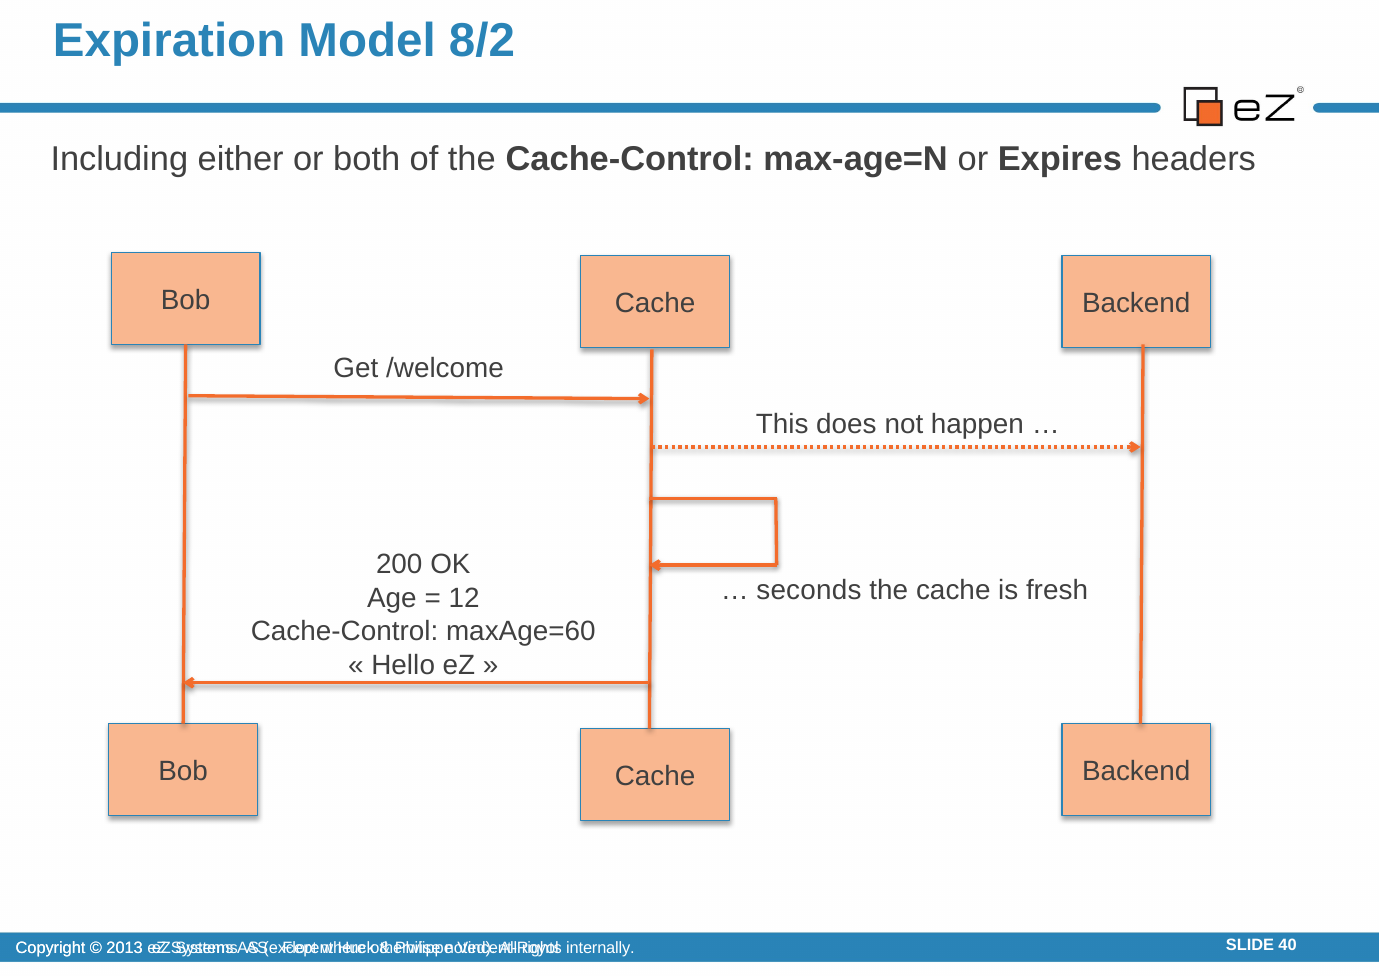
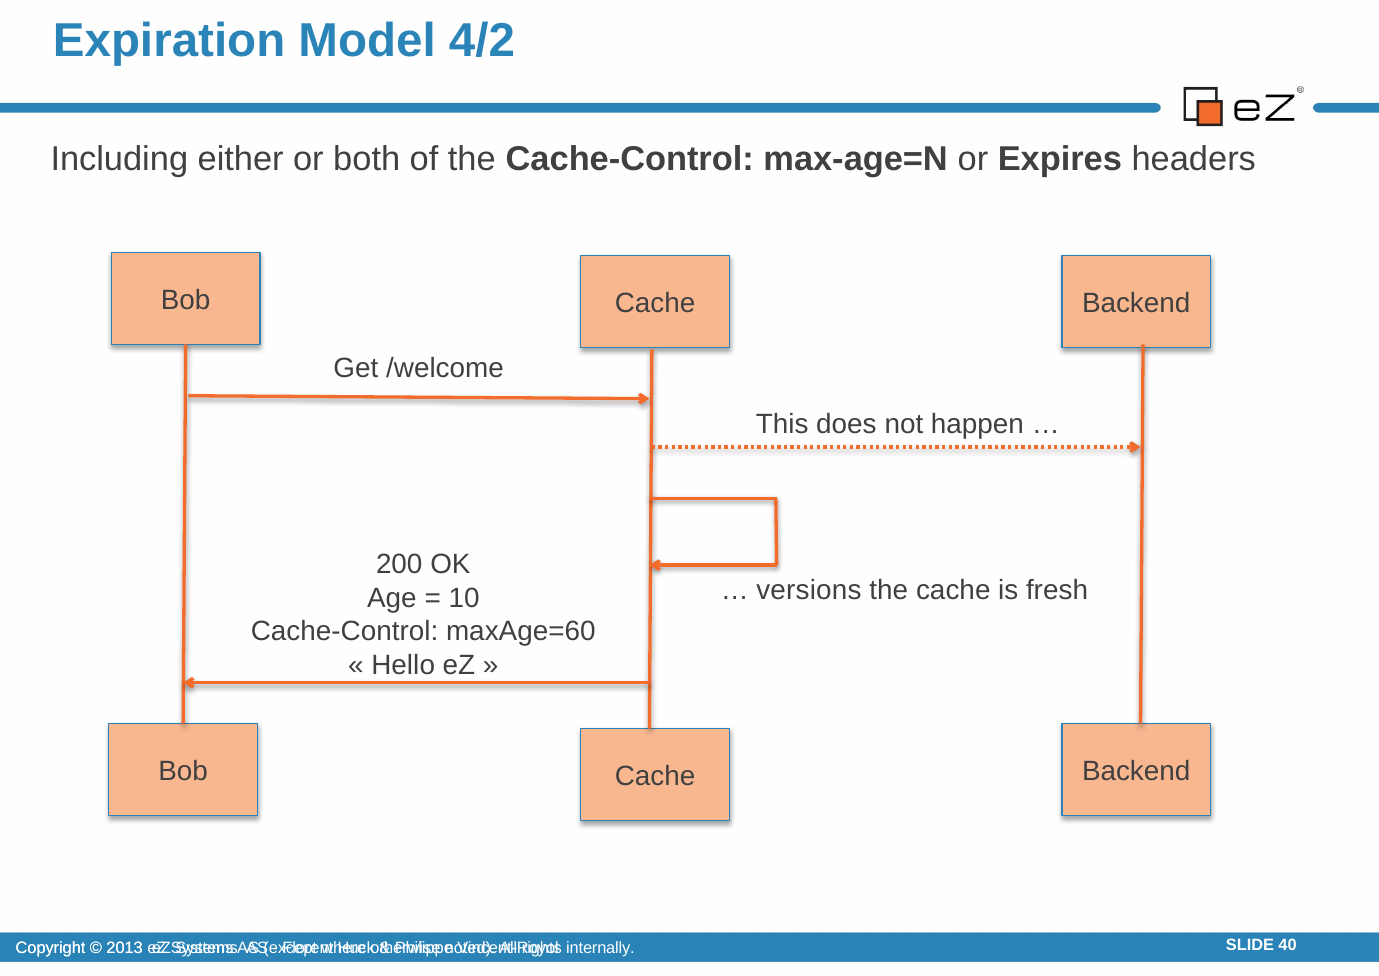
8/2: 8/2 -> 4/2 (482, 41)
seconds: seconds -> versions (809, 590)
12: 12 -> 10 (464, 598)
